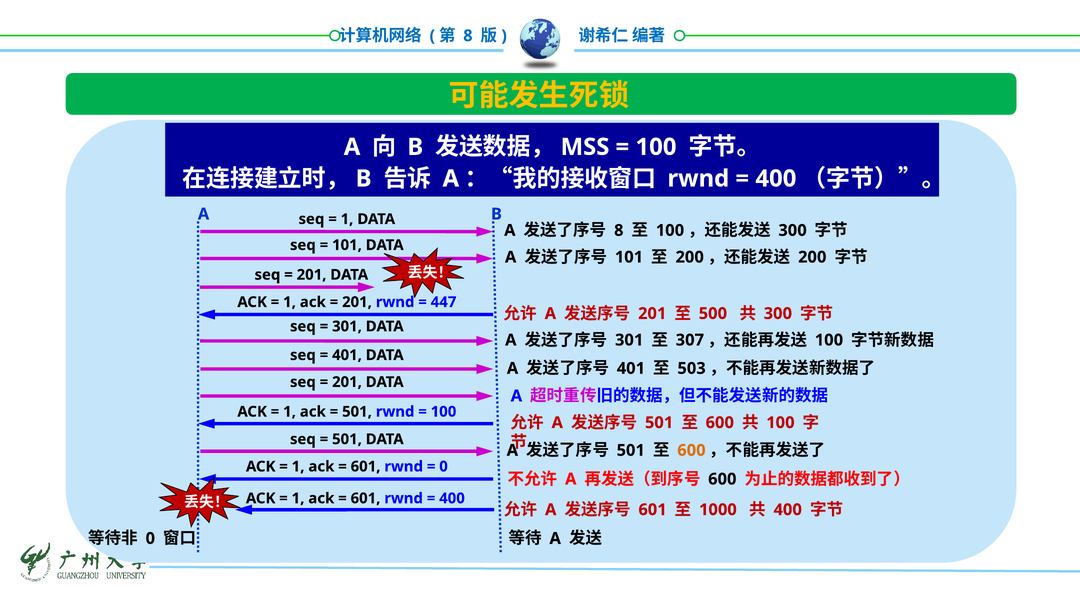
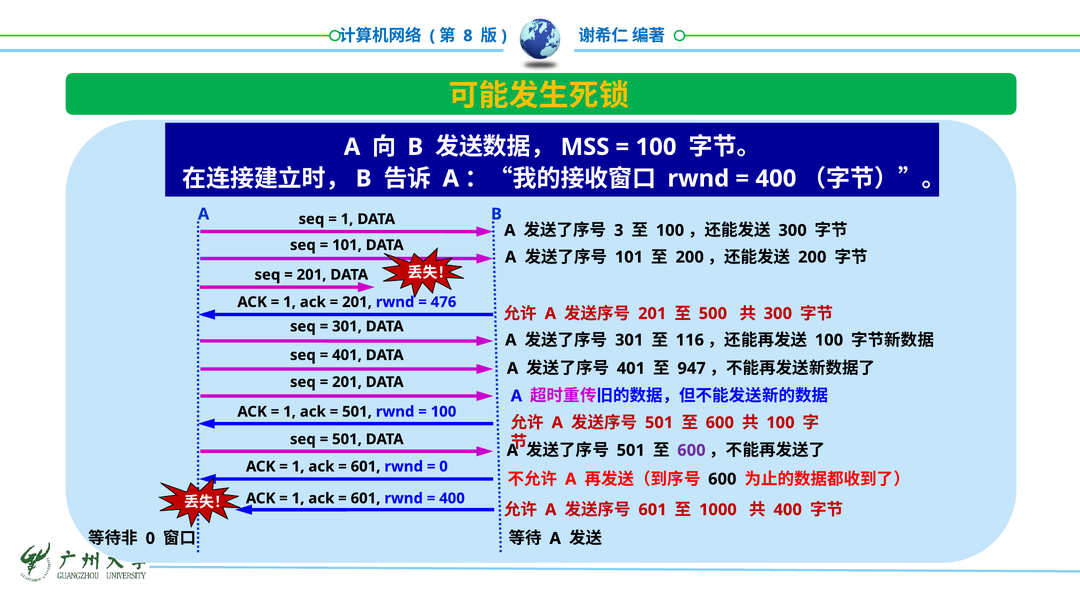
8: 8 -> 3 (619, 231)
447: 447 -> 476 (444, 302)
307: 307 -> 116 (690, 340)
503: 503 -> 947 (692, 369)
600 colour: orange -> purple (691, 451)
